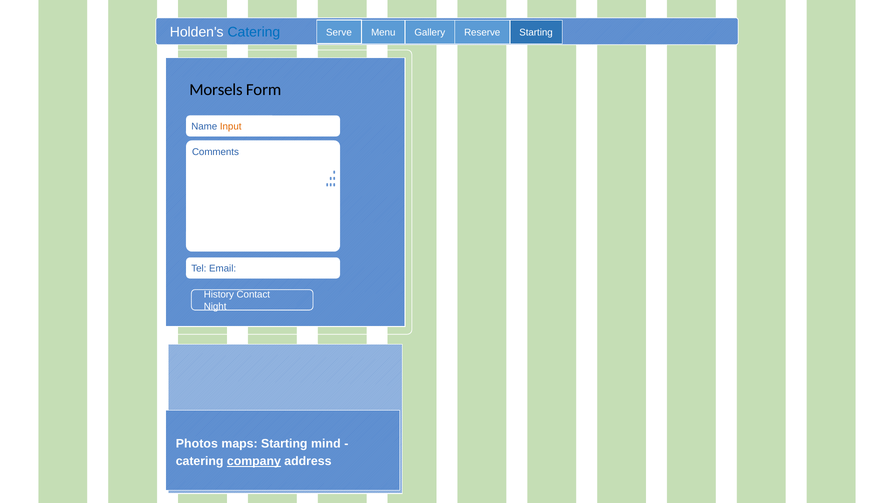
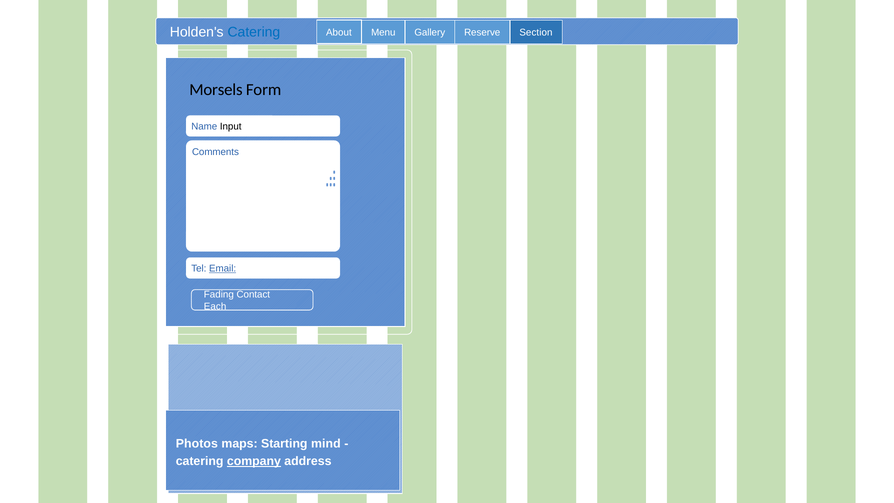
Reserve Starting: Starting -> Section (536, 33)
Serve: Serve -> About (339, 32)
Input colour: orange -> black (231, 127)
Email underline: none -> present (223, 269)
History: History -> Fading (219, 295)
Night: Night -> Each (215, 306)
